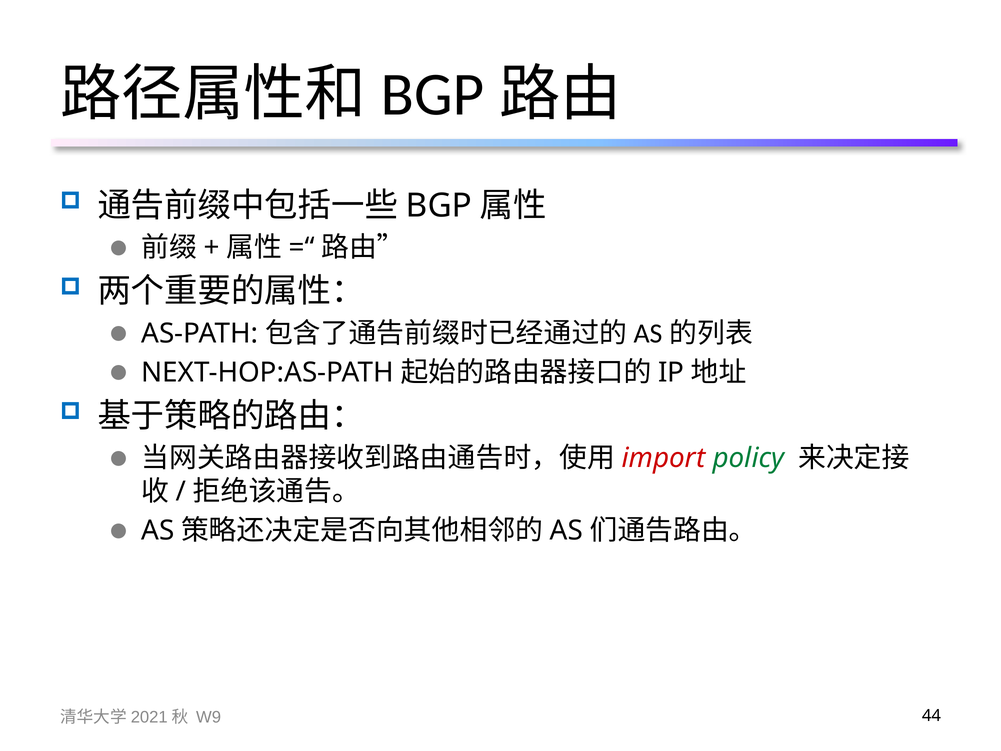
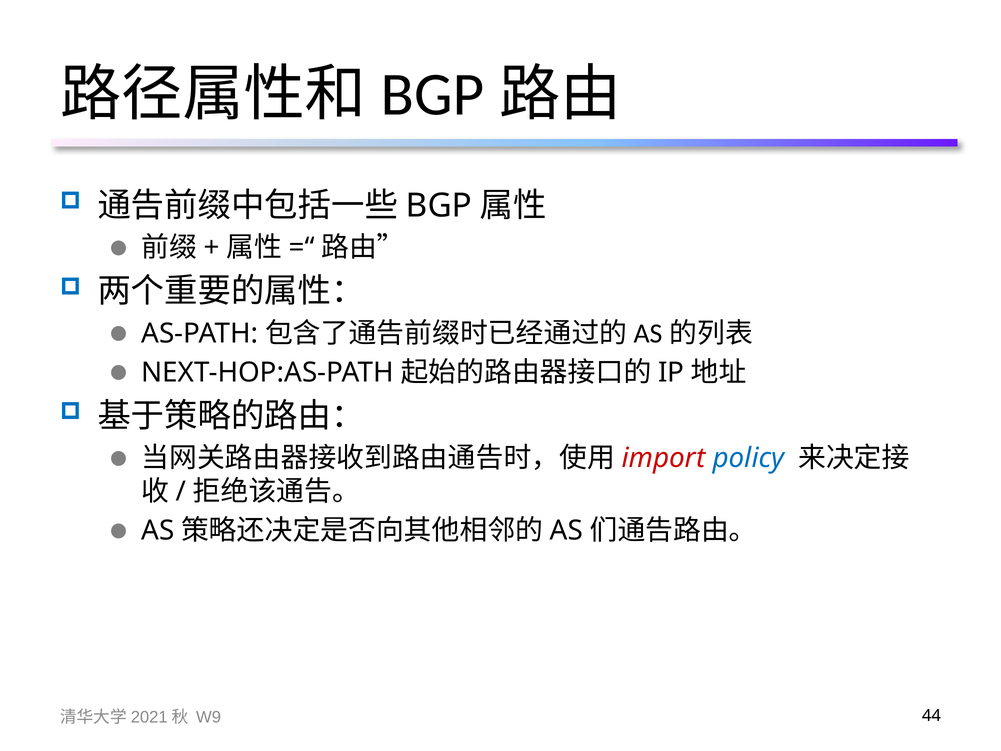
policy colour: green -> blue (748, 458)
